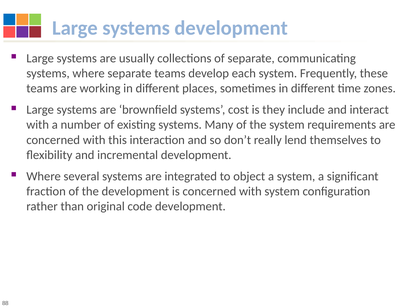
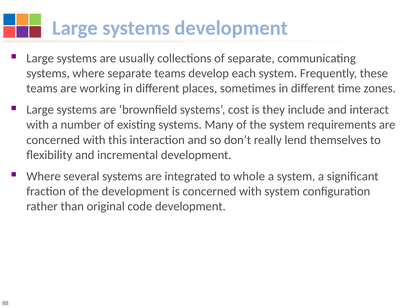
object: object -> whole (249, 176)
